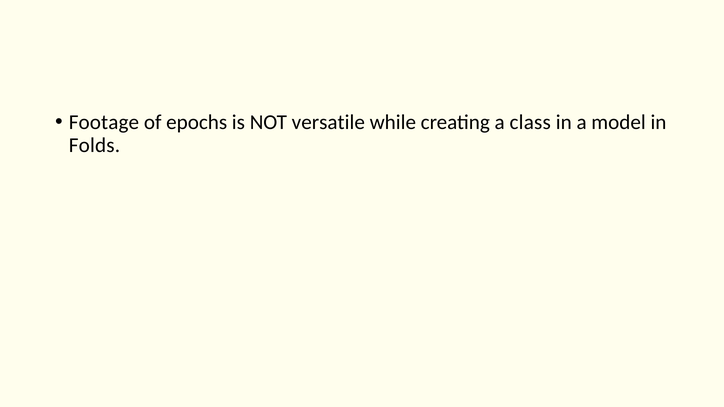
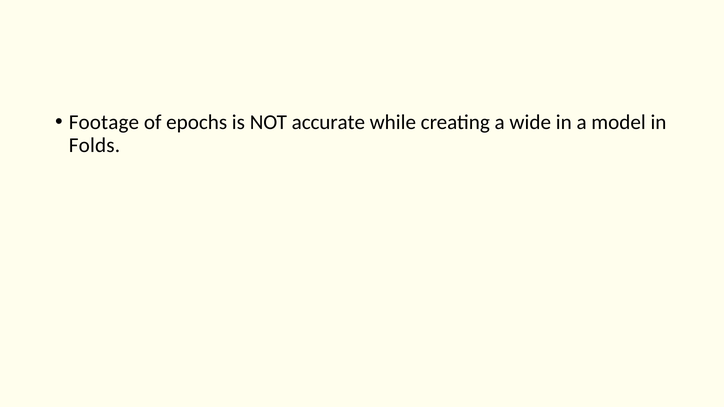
versatile: versatile -> accurate (328, 122)
class: class -> wide (530, 122)
